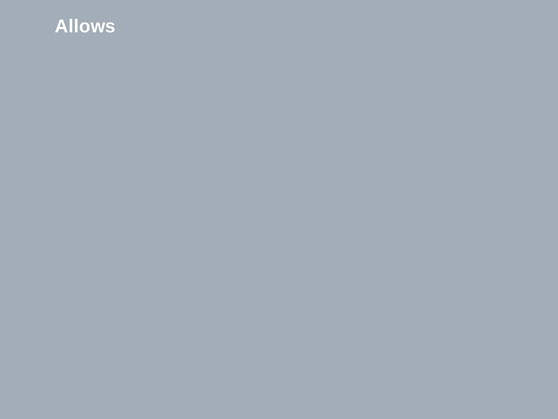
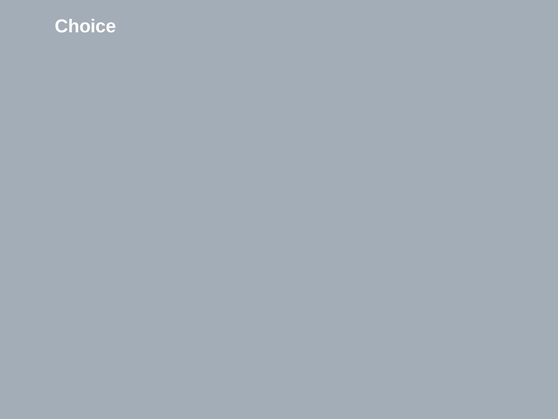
Allows: Allows -> Choice (85, 26)
